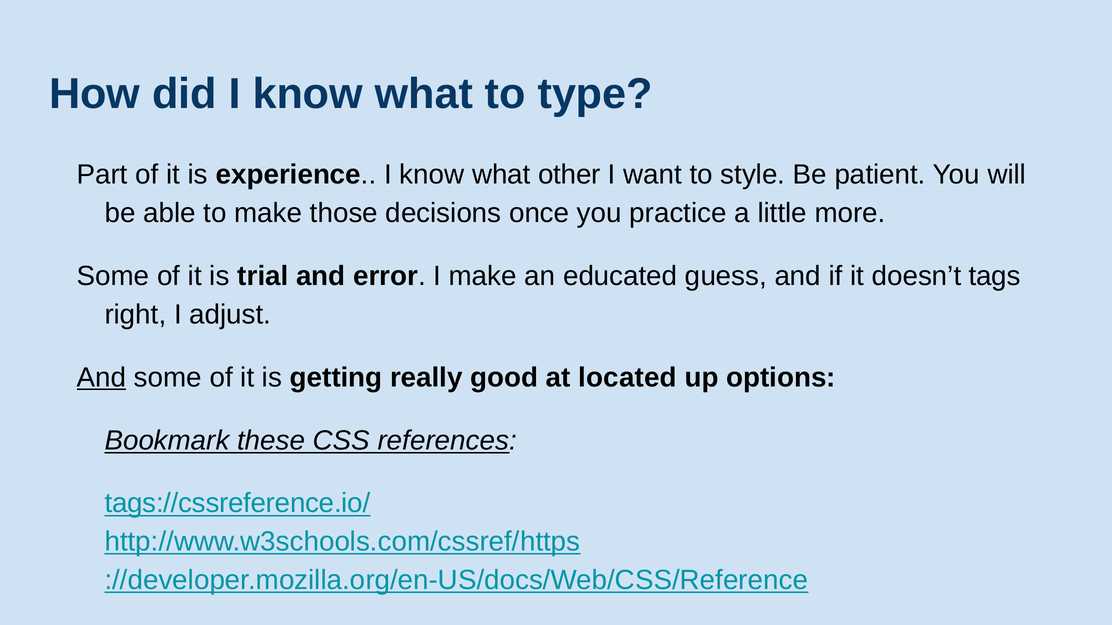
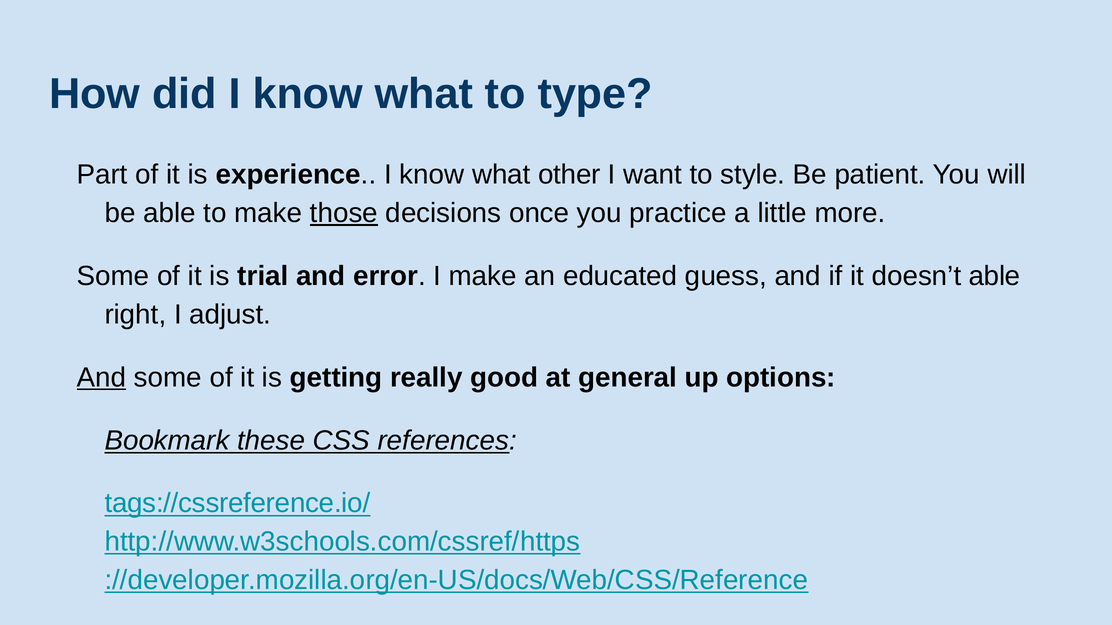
those underline: none -> present (344, 213)
doesn’t tags: tags -> able (995, 276)
located: located -> general (628, 378)
